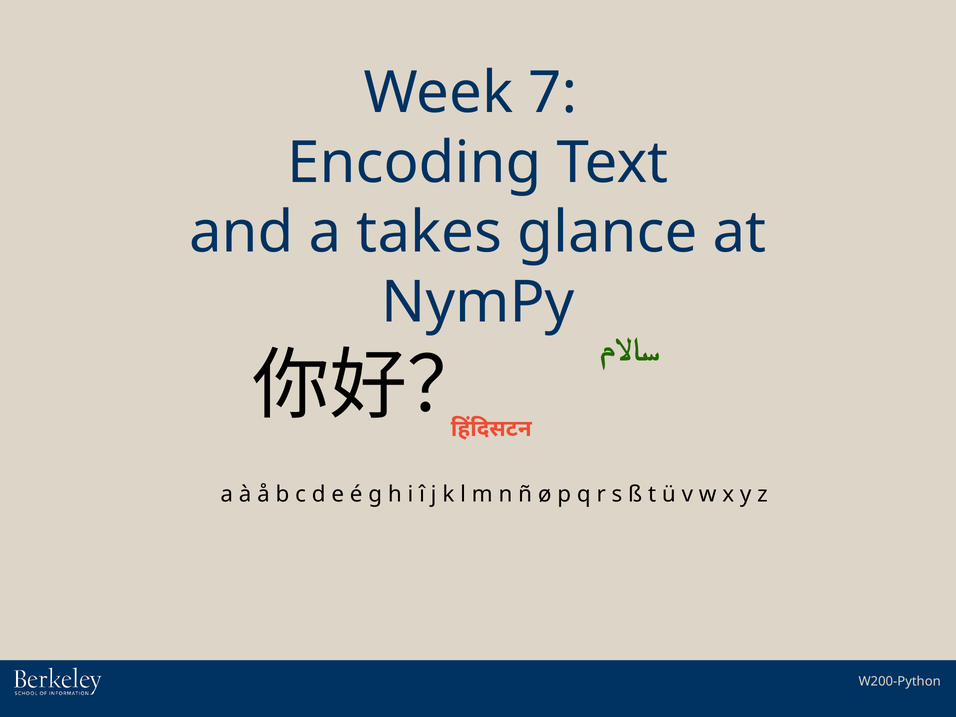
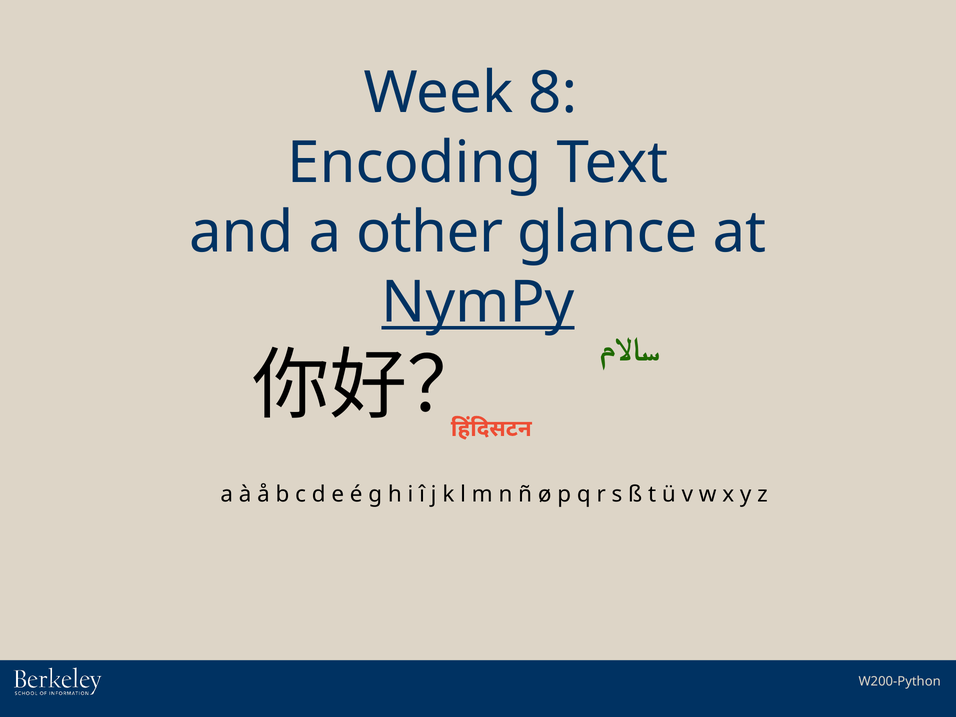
7: 7 -> 8 (553, 93)
takes: takes -> other (430, 233)
NymPy underline: none -> present (478, 303)
